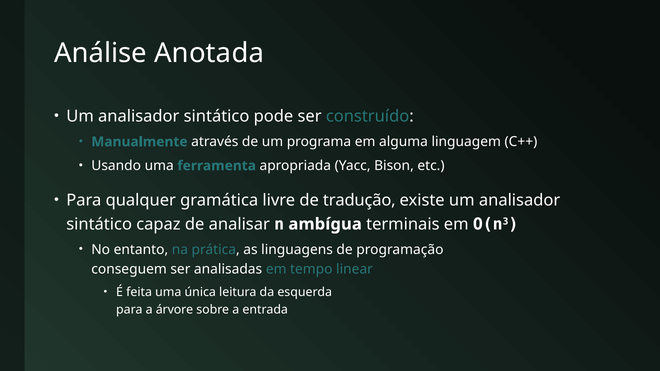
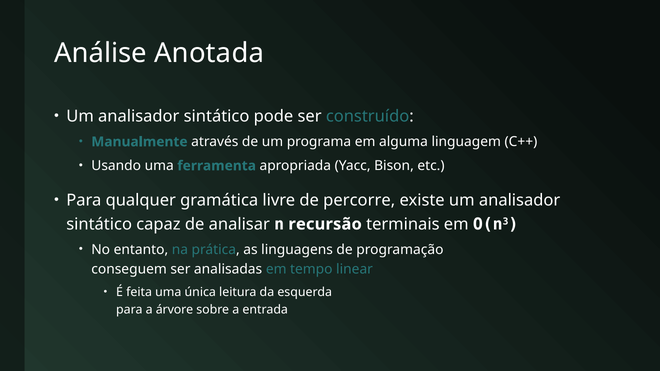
tradução: tradução -> percorre (359, 201)
ambígua: ambígua -> recursão (325, 224)
